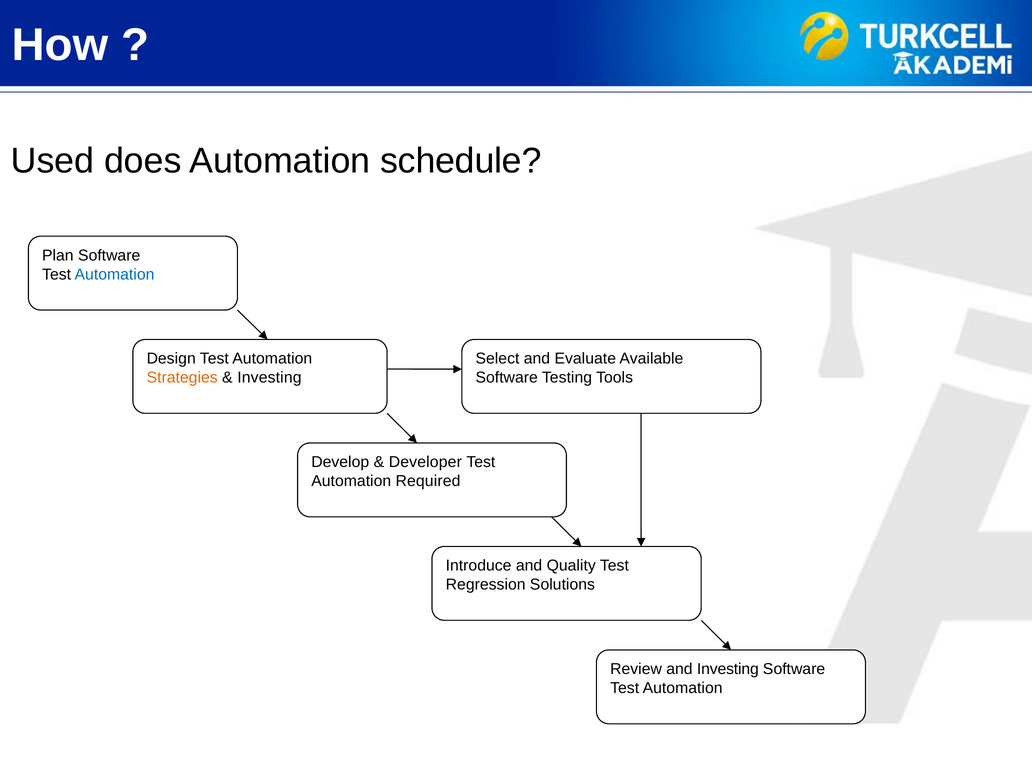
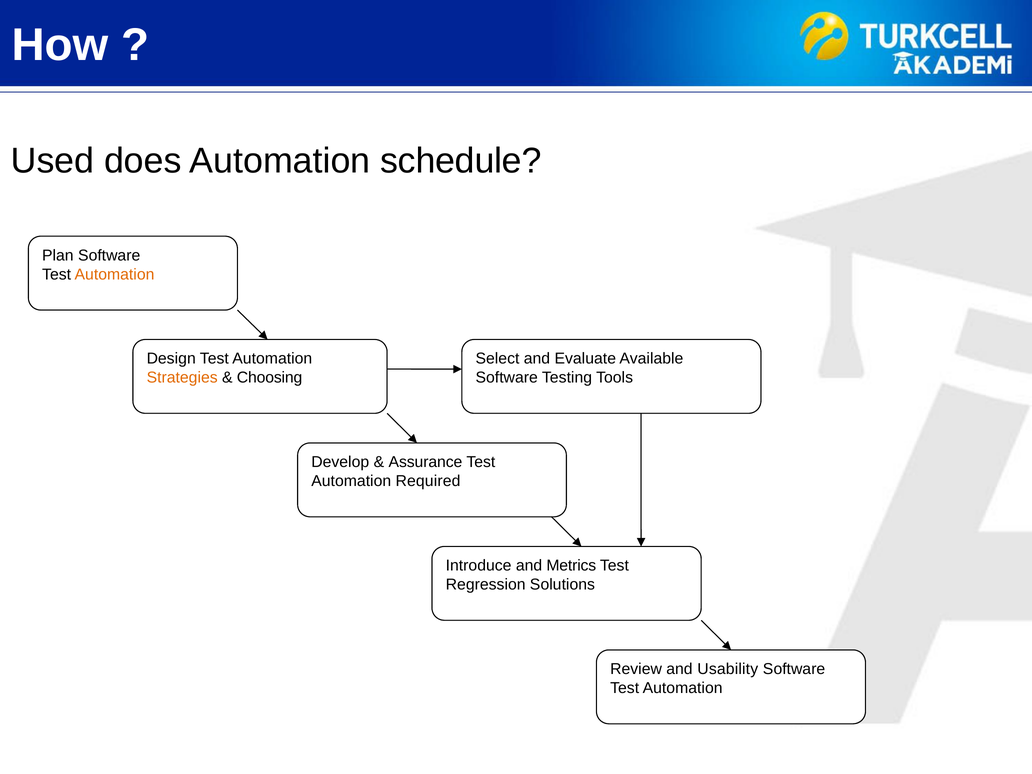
Automation colour: blue -> orange (115, 274)
Investing: Investing -> Choosing (270, 378)
Developer: Developer -> Assurance (425, 462)
Quality: Quality -> Metrics (571, 566)
and Investing: Investing -> Usability (728, 669)
